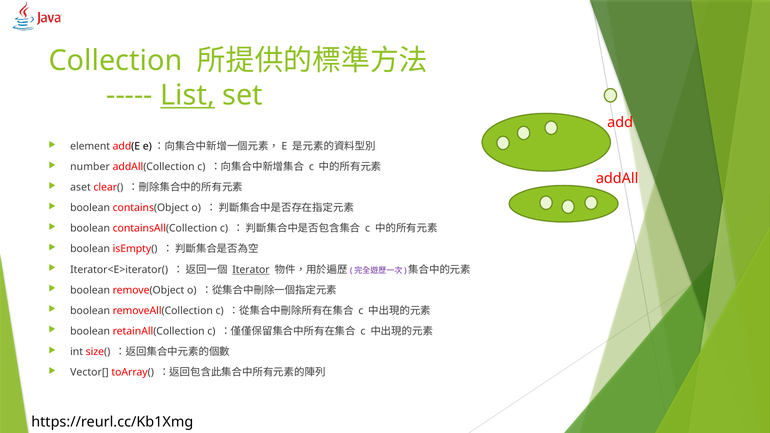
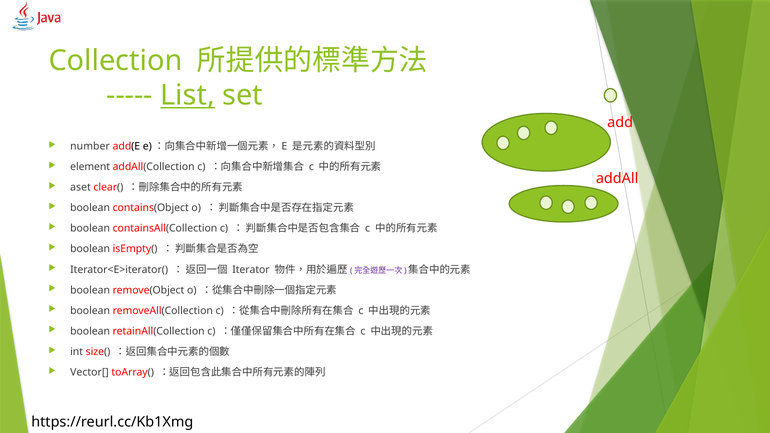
element: element -> number (90, 146)
number: number -> element (90, 167)
Iterator underline: present -> none (251, 270)
